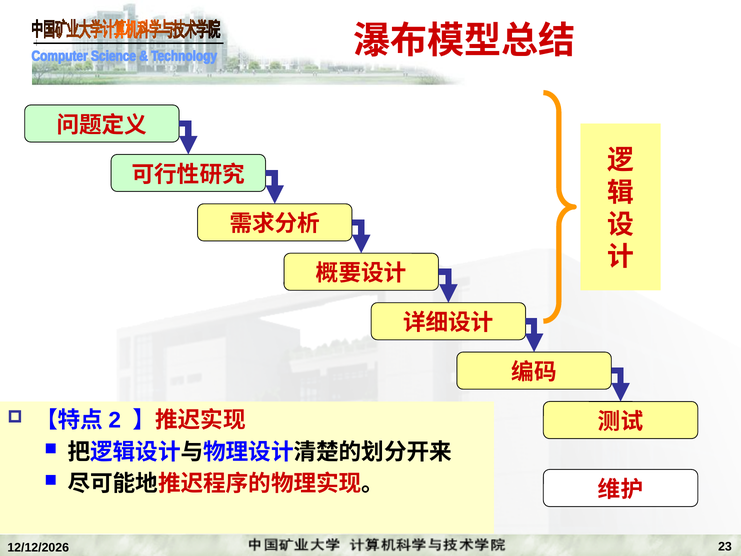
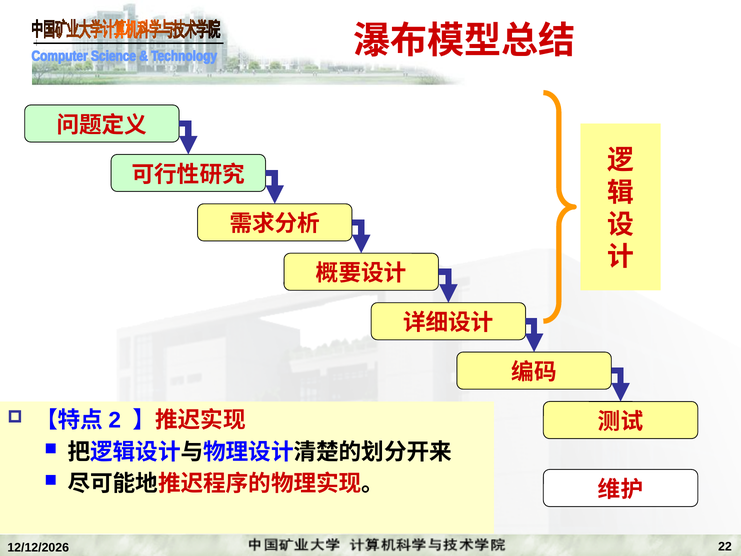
23: 23 -> 22 (725, 547)
